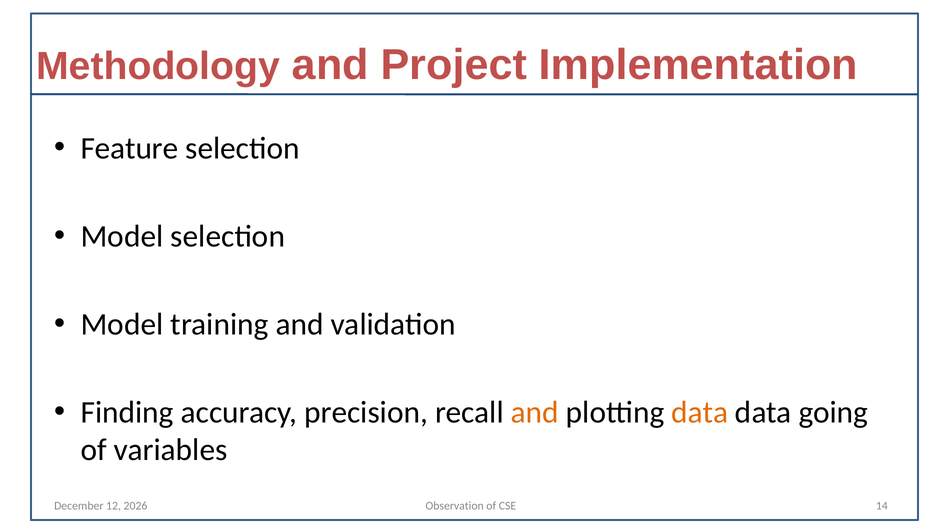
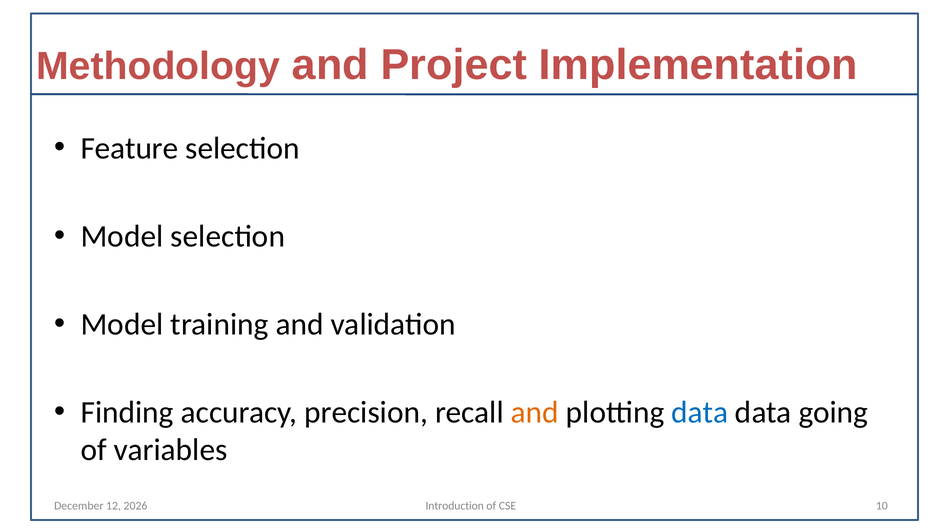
data colour: orange -> blue (700, 412)
Observation: Observation -> Introduction (455, 506)
14: 14 -> 10 (882, 506)
